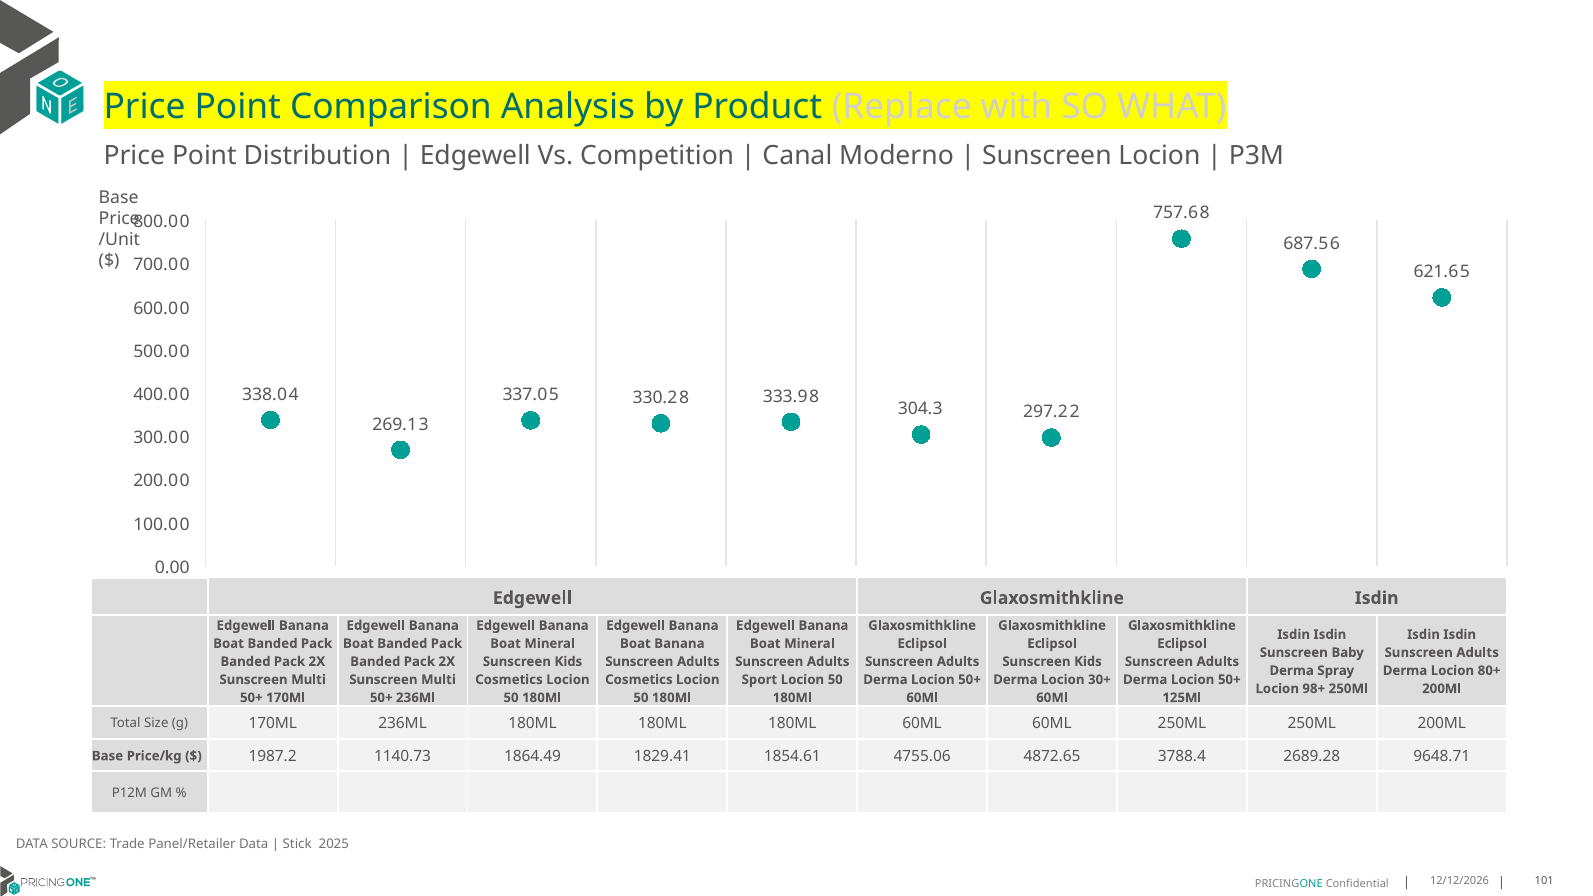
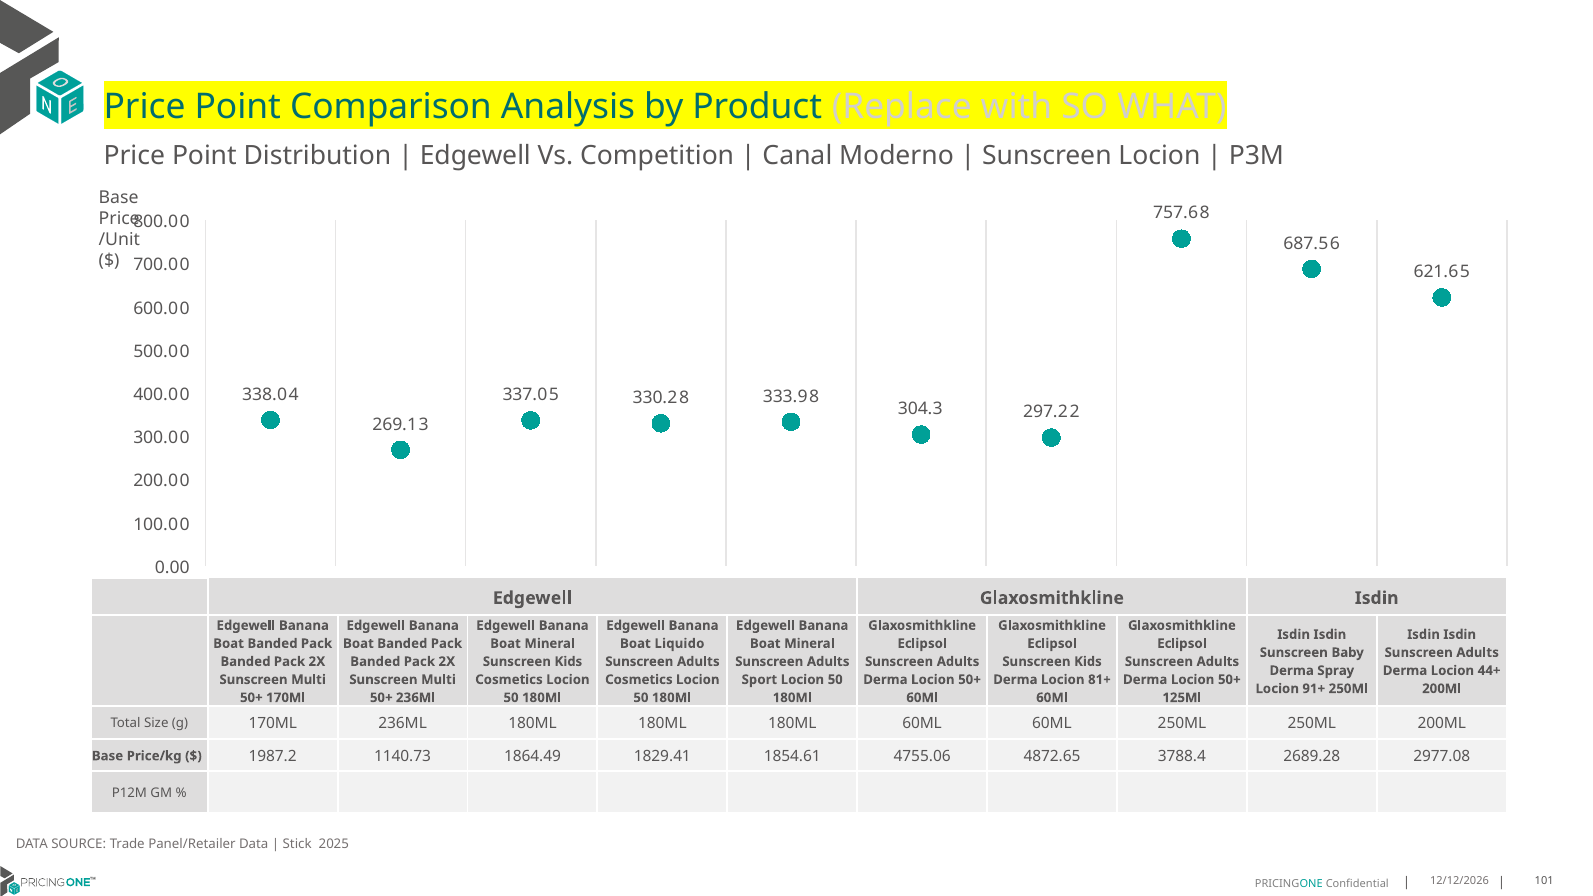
Boat Banana: Banana -> Liquido (679, 644)
80+: 80+ -> 44+ (1489, 671)
30+: 30+ -> 81+ (1099, 680)
98+: 98+ -> 91+ (1314, 689)
9648.71: 9648.71 -> 2977.08 (1442, 756)
